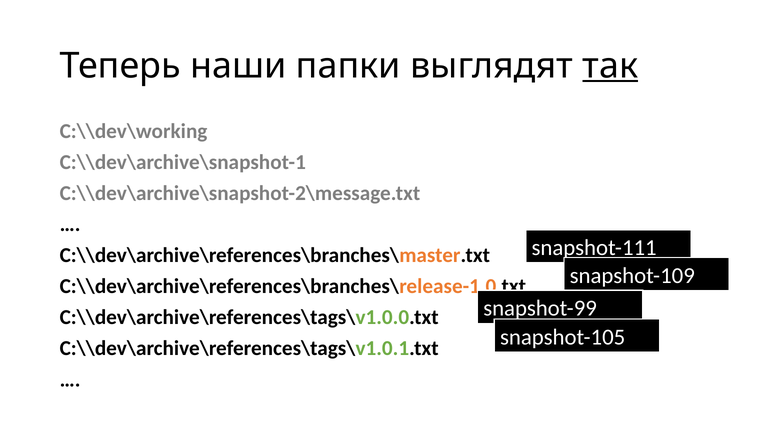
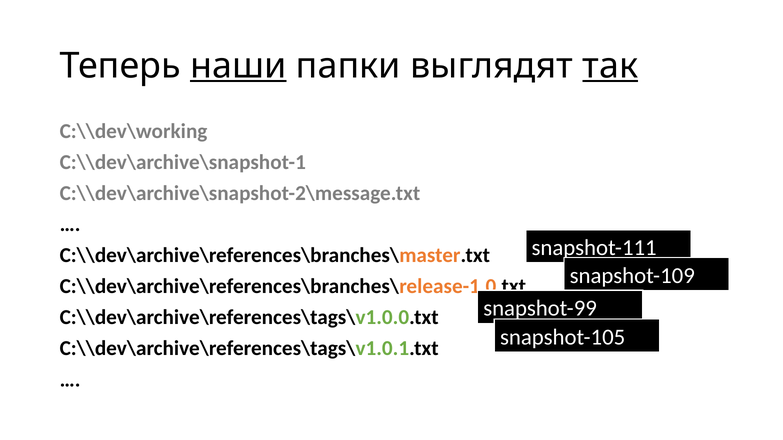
наши underline: none -> present (238, 66)
